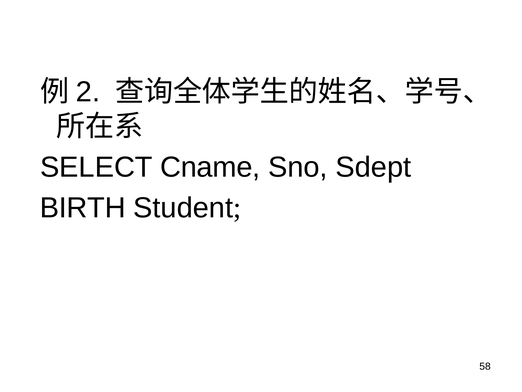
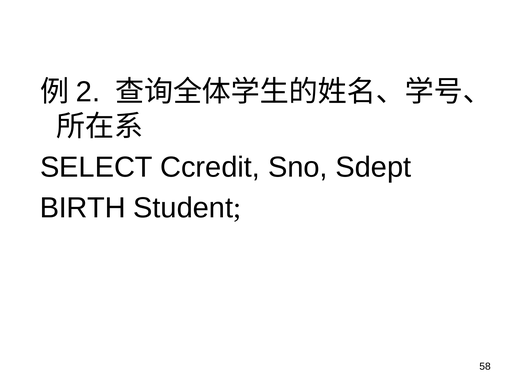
Cname: Cname -> Ccredit (210, 167)
